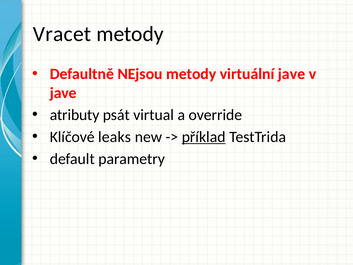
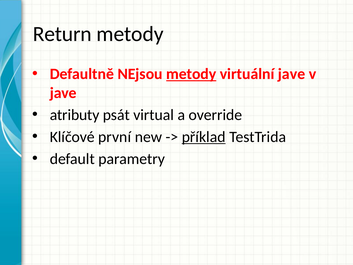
Vracet: Vracet -> Return (62, 34)
metody underline: none -> present (191, 74)
leaks: leaks -> první (115, 137)
